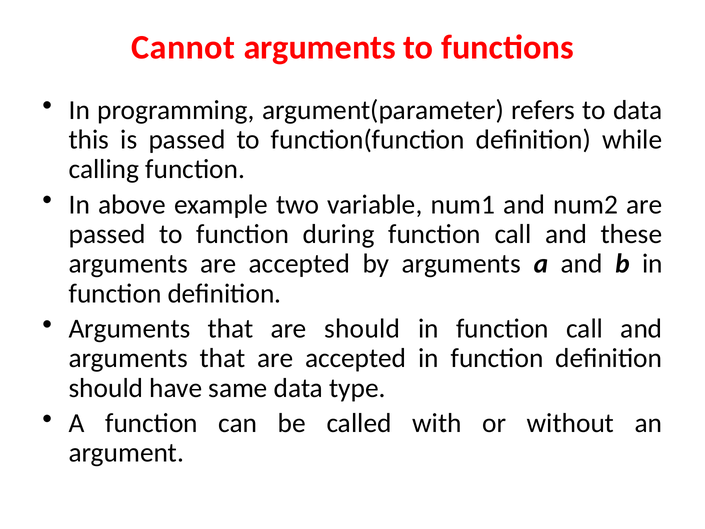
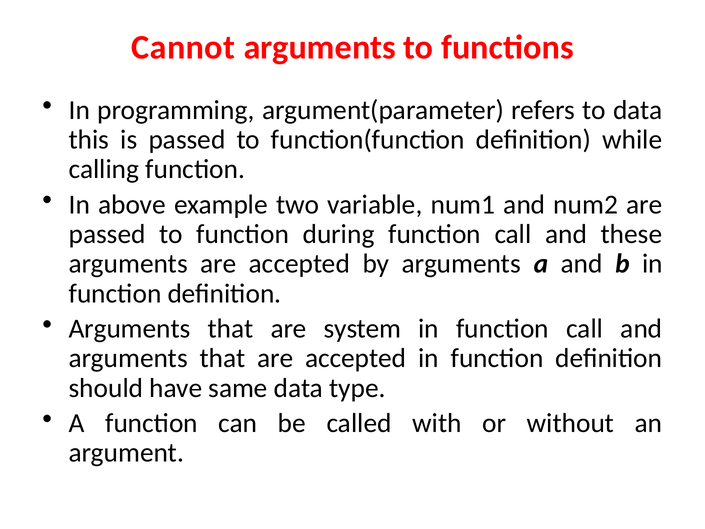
are should: should -> system (363, 329)
